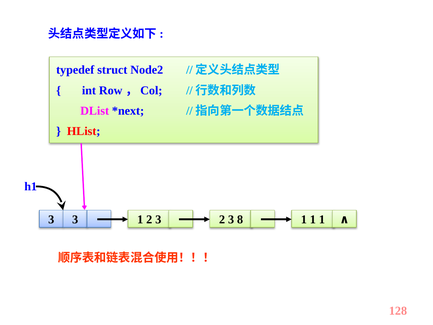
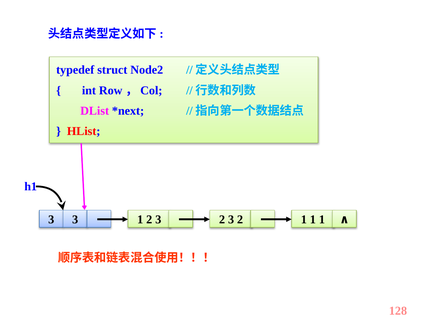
3 2 3 8: 8 -> 2 (240, 219)
